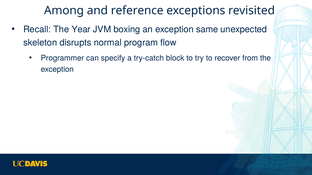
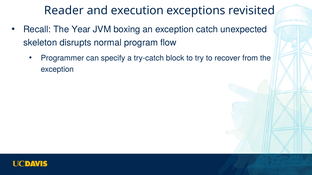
Among: Among -> Reader (64, 10)
reference: reference -> execution (137, 10)
same: same -> catch (207, 30)
